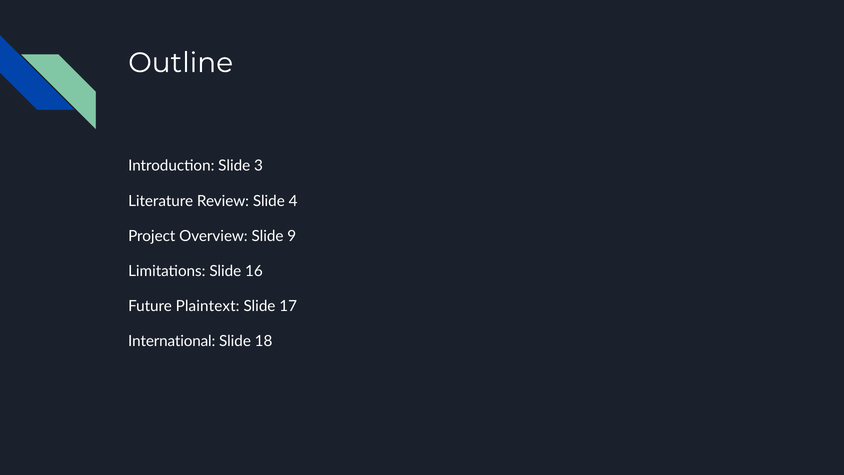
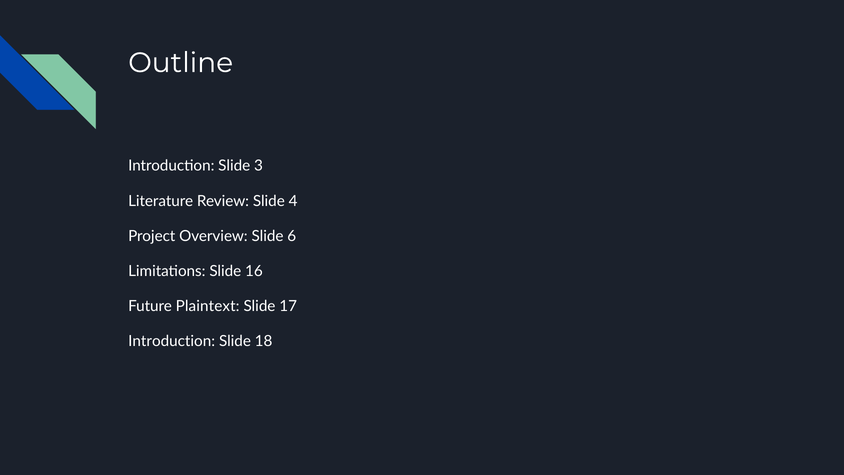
9: 9 -> 6 (292, 236)
International: International -> Introduction (172, 341)
